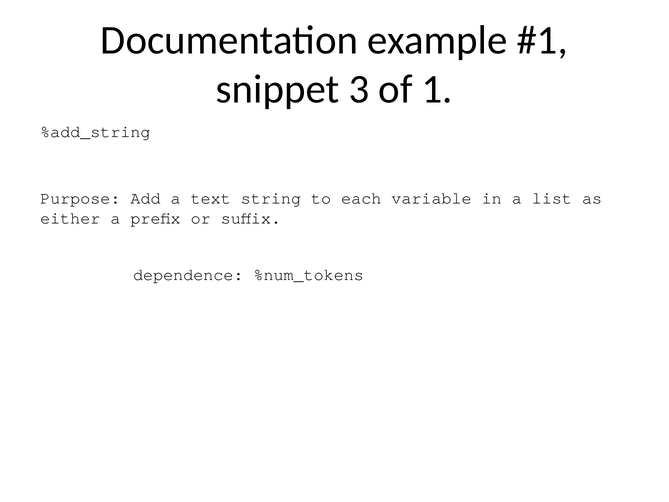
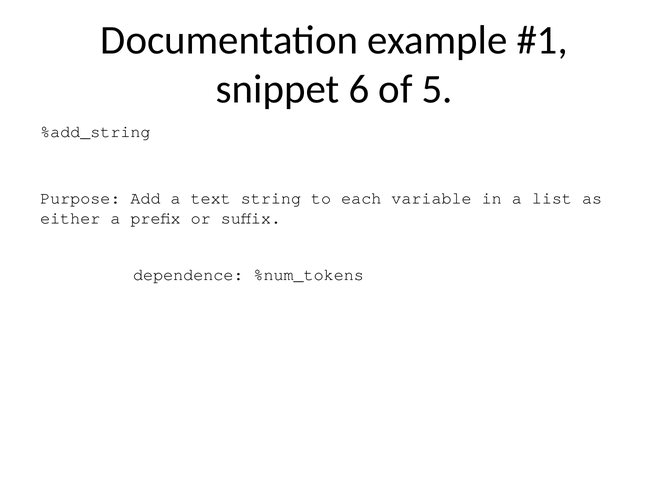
3: 3 -> 6 (359, 89)
1: 1 -> 5 (437, 89)
